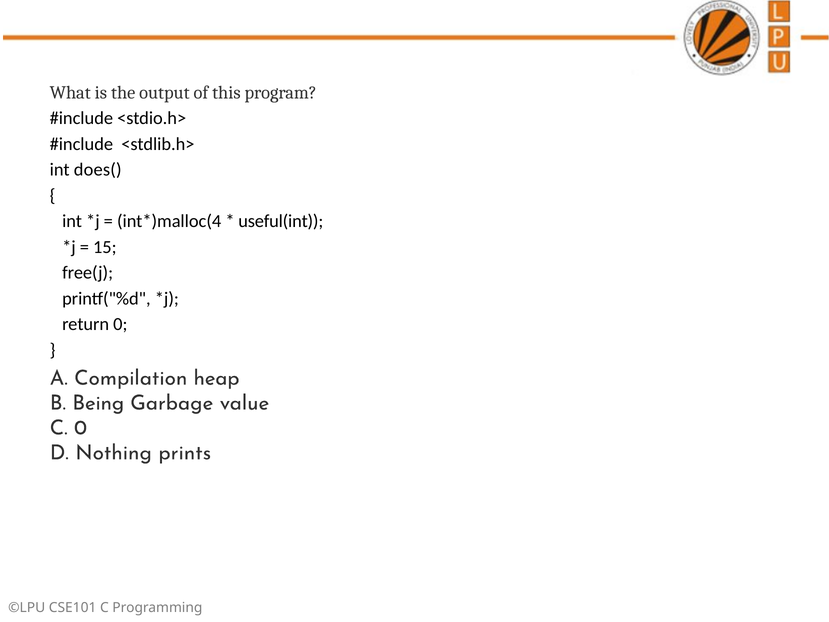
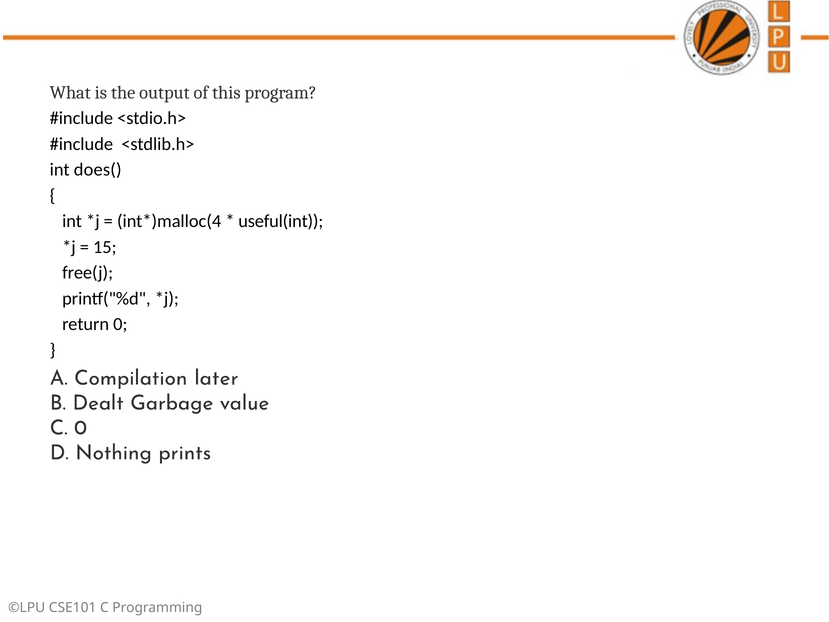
heap: heap -> later (216, 378)
Being: Being -> Dealt (98, 403)
